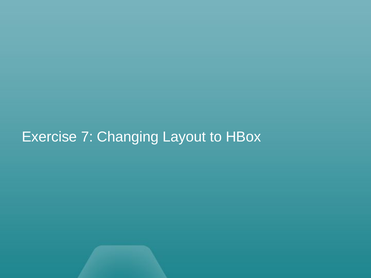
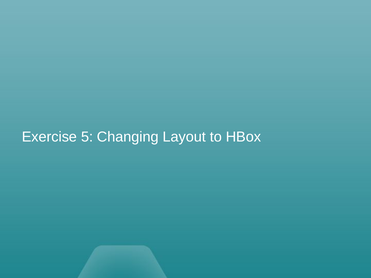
7: 7 -> 5 (87, 137)
